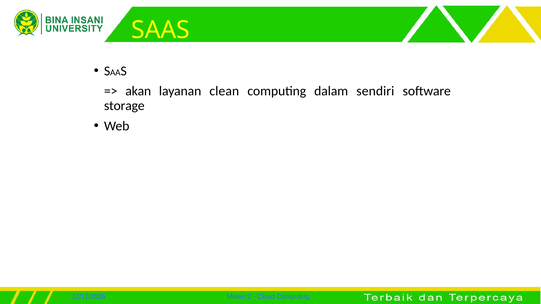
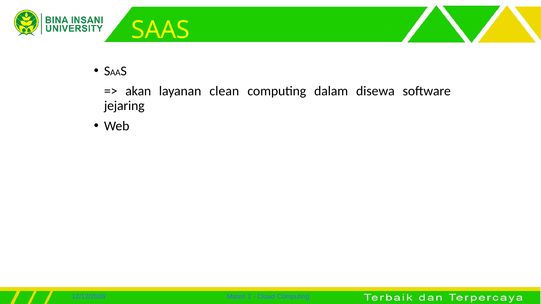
sendiri: sendiri -> disewa (375, 91)
storage: storage -> jejaring (124, 106)
